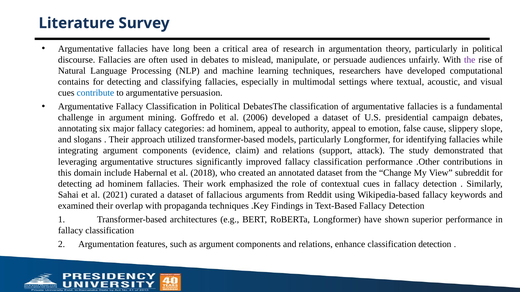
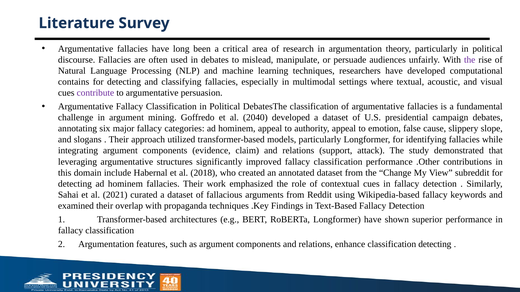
contribute colour: blue -> purple (95, 93)
2006: 2006 -> 2040 (255, 118)
classification detection: detection -> detecting (435, 245)
